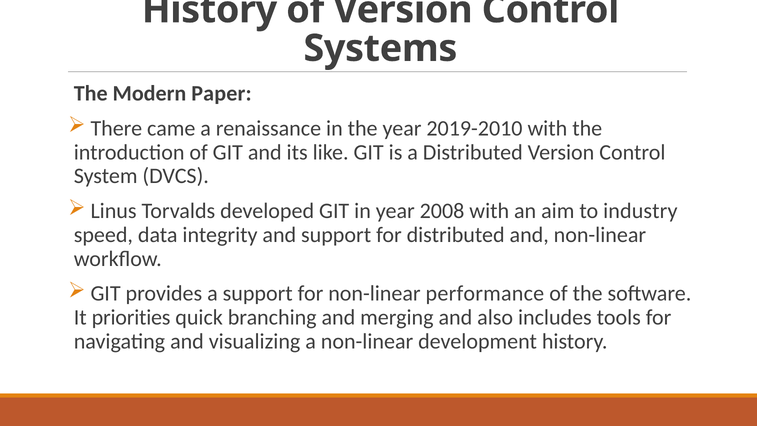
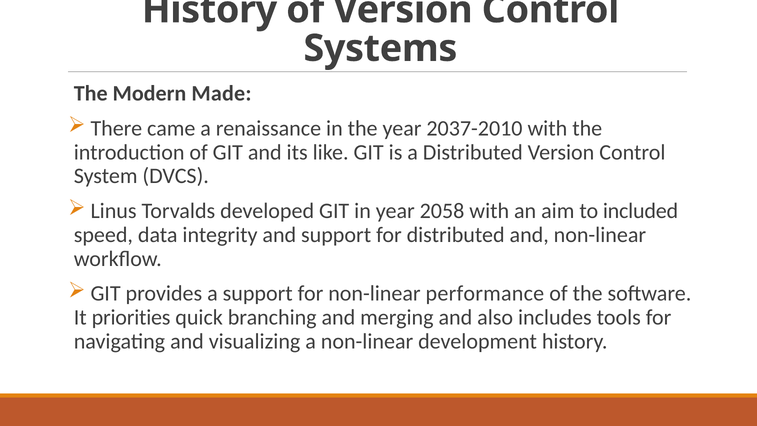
Paper: Paper -> Made (221, 93)
2019-2010: 2019-2010 -> 2037-2010 (474, 128)
2008: 2008 -> 2058 (442, 211)
industry: industry -> included (640, 211)
